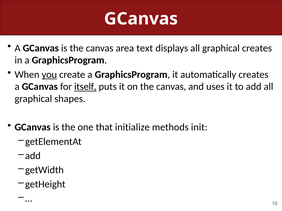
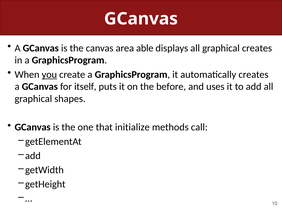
text: text -> able (145, 48)
itself underline: present -> none (85, 87)
on the canvas: canvas -> before (171, 87)
init: init -> call (199, 128)
